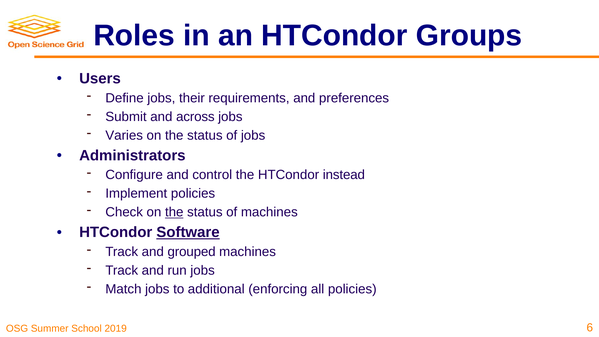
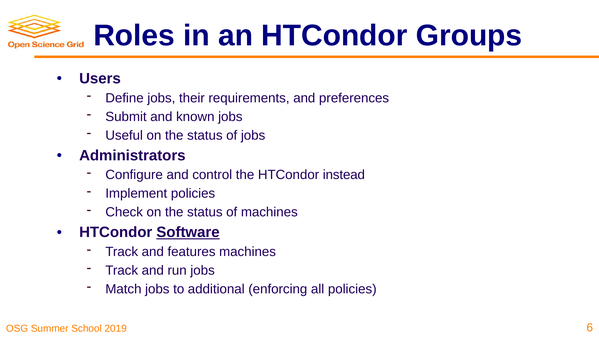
across: across -> known (195, 117)
Varies: Varies -> Useful (124, 135)
the underline: present -> none (174, 212)
grouped: grouped -> features (192, 252)
